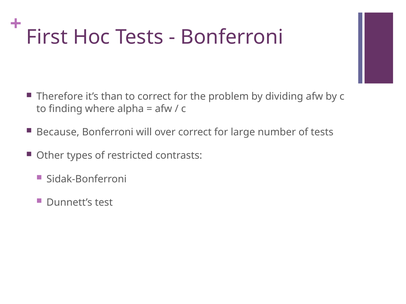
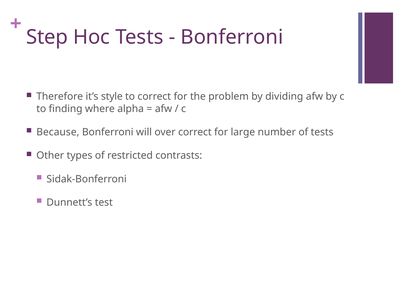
First: First -> Step (47, 37)
than: than -> style (112, 97)
